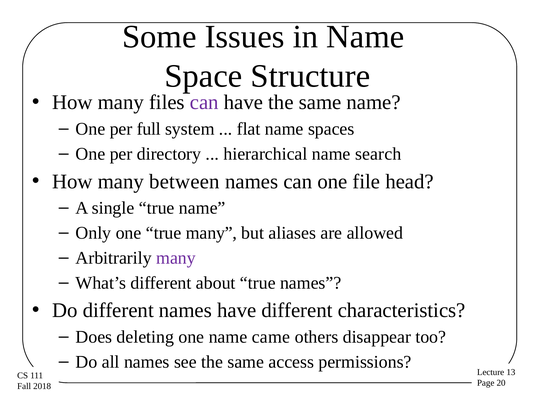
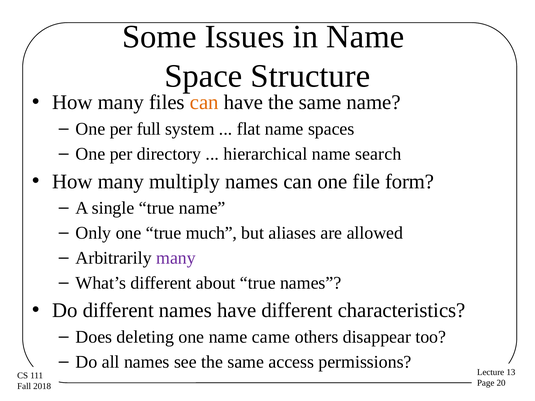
can colour: purple -> orange (204, 103)
between: between -> multiply (185, 182)
head: head -> form (410, 182)
true many: many -> much (211, 233)
